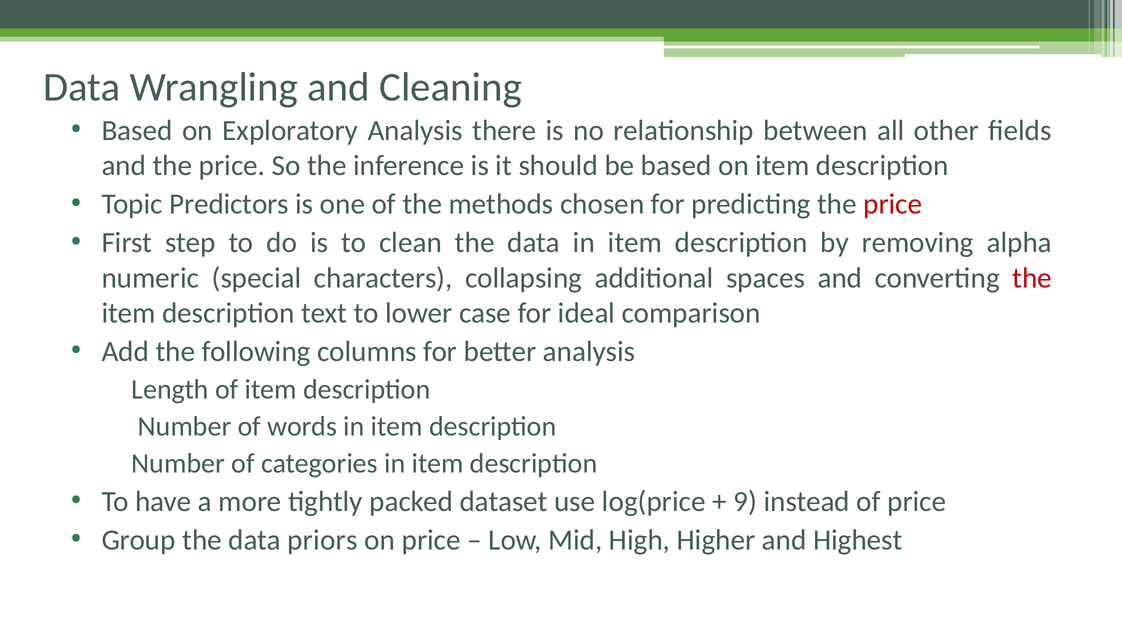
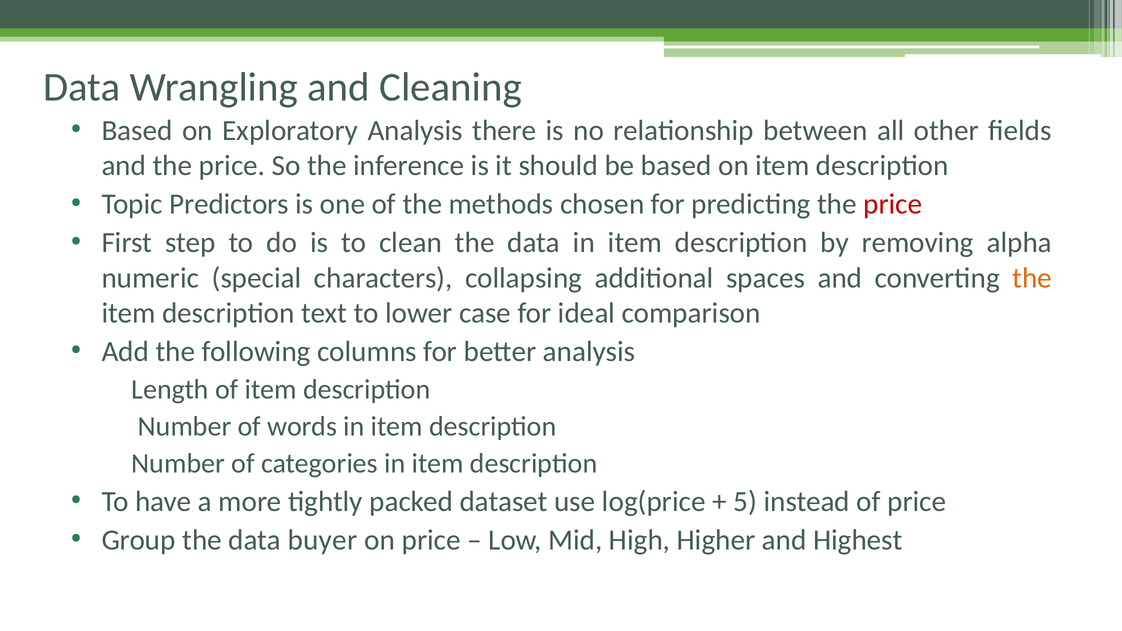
the colour: red -> orange (1032, 278)
9: 9 -> 5 (745, 502)
priors: priors -> buyer (322, 540)
